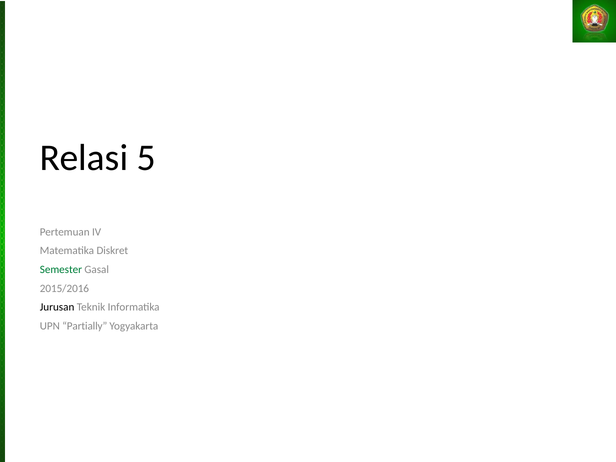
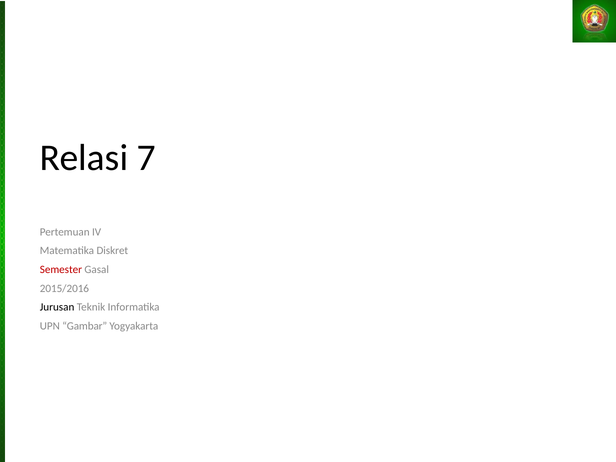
5: 5 -> 7 (146, 158)
Semester colour: green -> red (61, 270)
Partially: Partially -> Gambar (85, 326)
